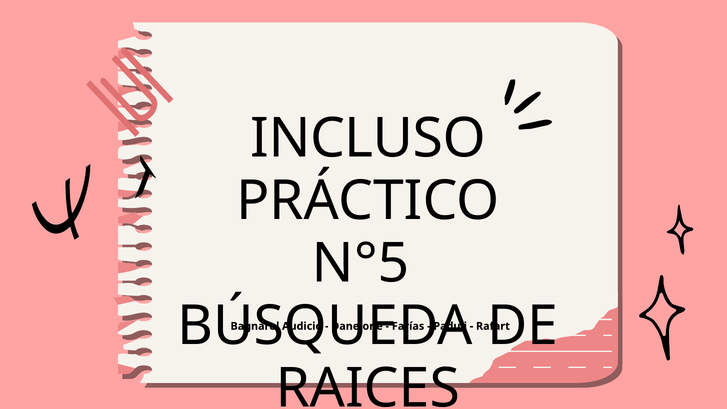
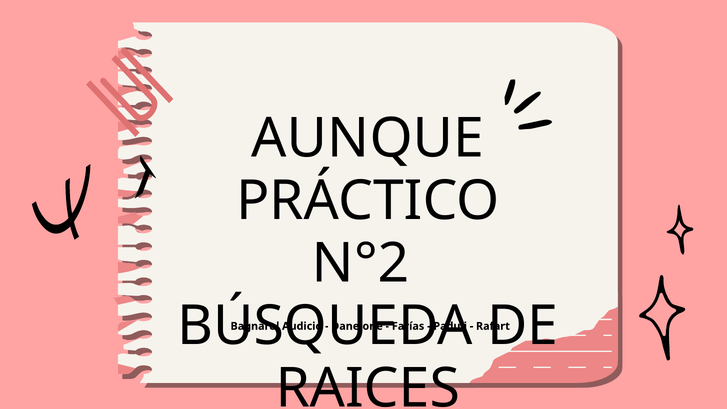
INCLUSO: INCLUSO -> AUNQUE (368, 139)
N°5: N°5 -> N°2 (361, 264)
